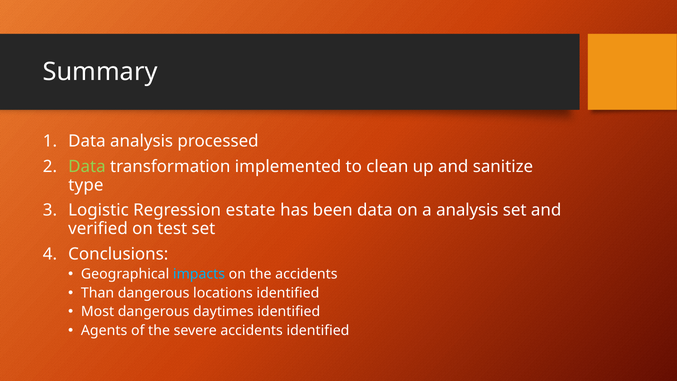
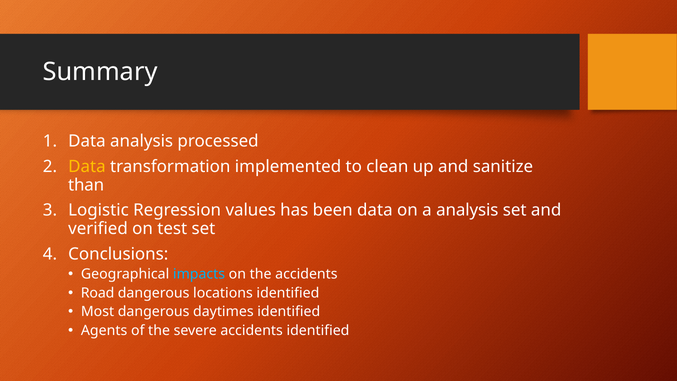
Data colour: light green -> yellow (87, 167)
type: type -> than (86, 185)
estate: estate -> values (251, 210)
Than: Than -> Road (98, 293)
